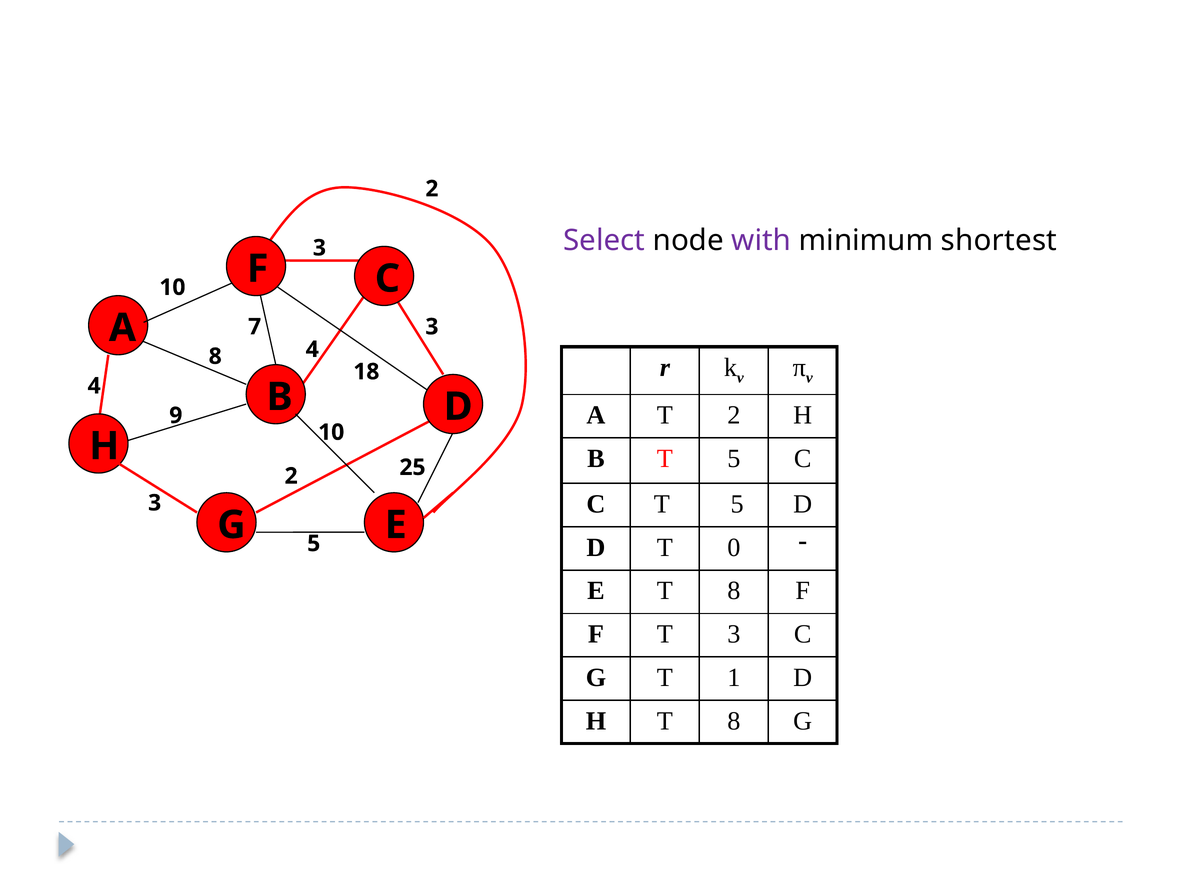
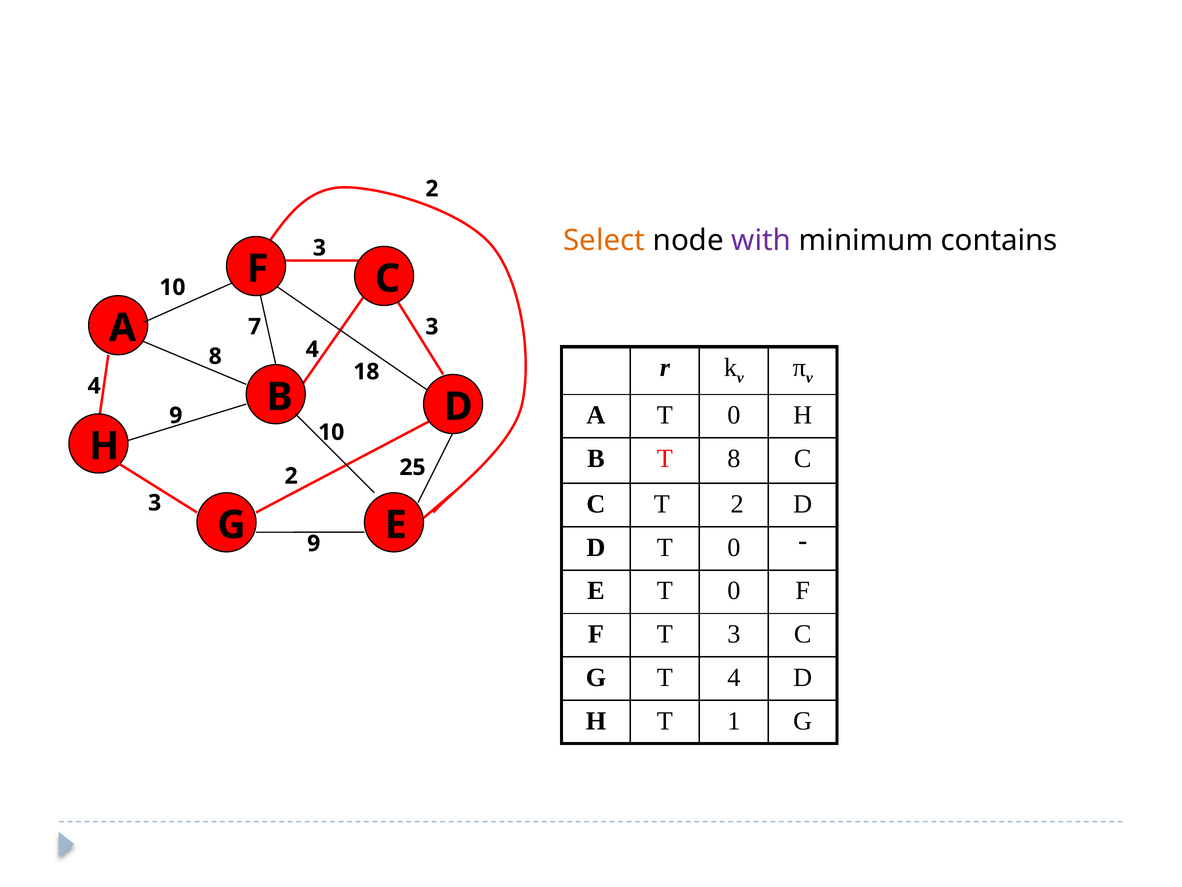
Select colour: purple -> orange (604, 240)
shortest: shortest -> contains (999, 240)
A T 2: 2 -> 0 (734, 415)
B T 5: 5 -> 8 (734, 458)
C T 5: 5 -> 2 (737, 504)
G 5: 5 -> 9 (314, 543)
E T 8: 8 -> 0 (734, 590)
T 1: 1 -> 4 (734, 677)
H T 8: 8 -> 1 (734, 721)
